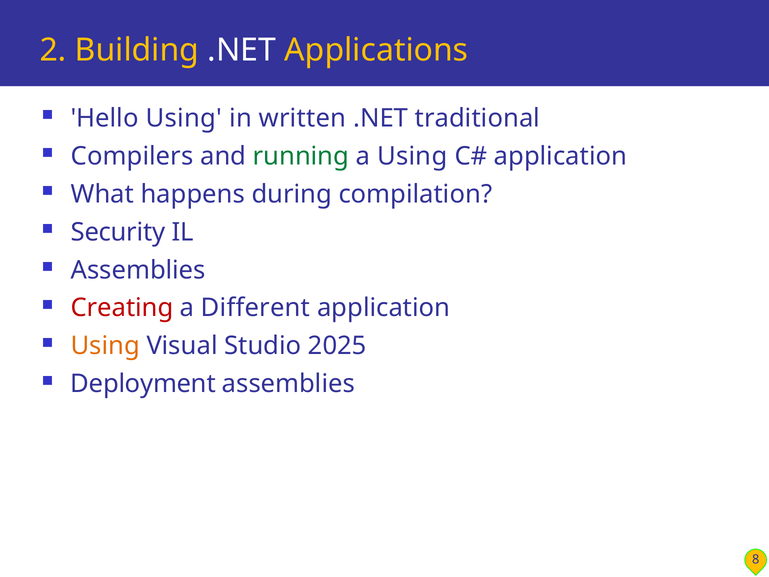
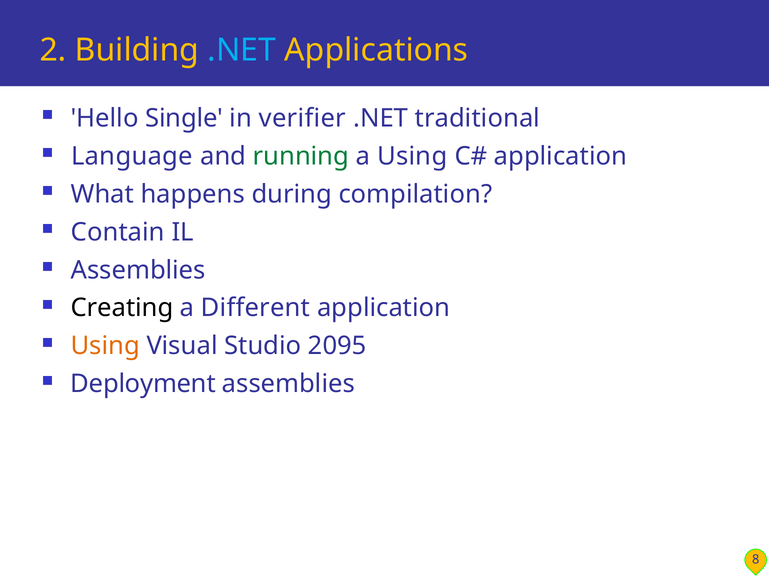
.NET colour: white -> light blue (242, 50)
Hello Using: Using -> Single (184, 118)
written: written -> verifier (302, 118)
Compilers: Compilers -> Language (132, 156)
Security: Security -> Contain (118, 232)
Creating colour: red -> black (122, 308)
2025: 2025 -> 2095 (337, 346)
